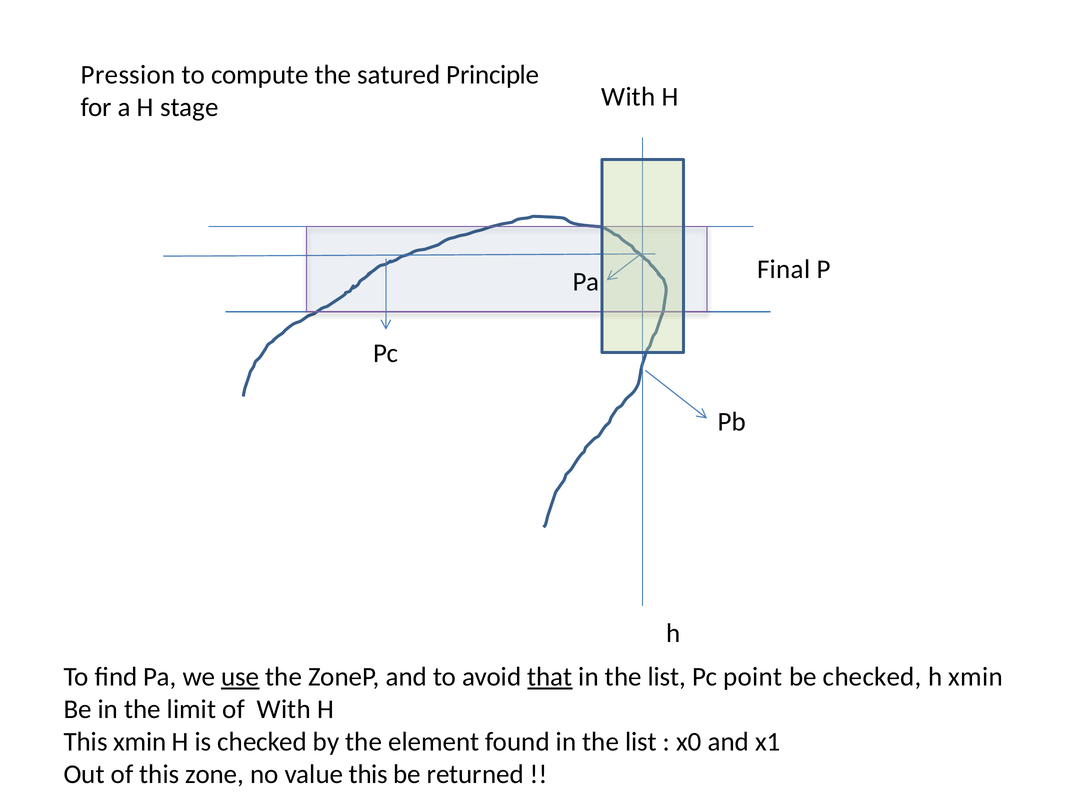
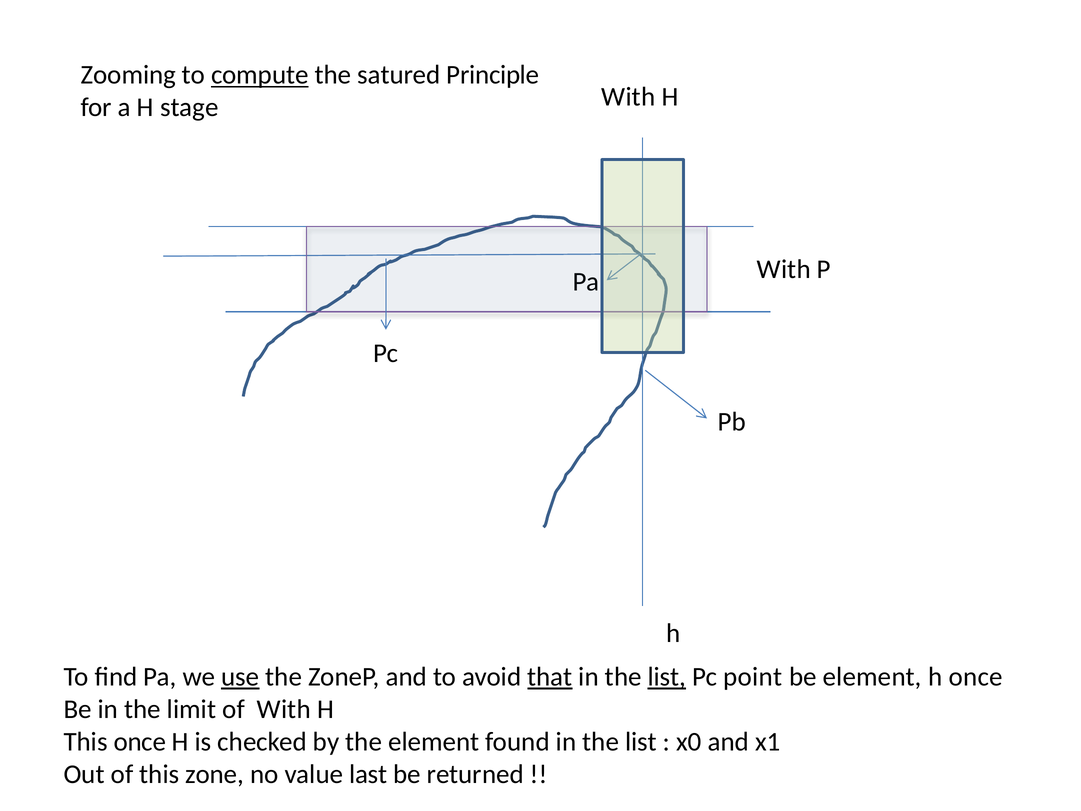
Pression: Pression -> Zooming (128, 75)
compute underline: none -> present (260, 75)
Final: Final -> With (784, 269)
list underline: none -> present (667, 677)
be checked: checked -> element (872, 677)
h xmin: xmin -> once (976, 677)
This xmin: xmin -> once (140, 742)
value this: this -> last (368, 774)
